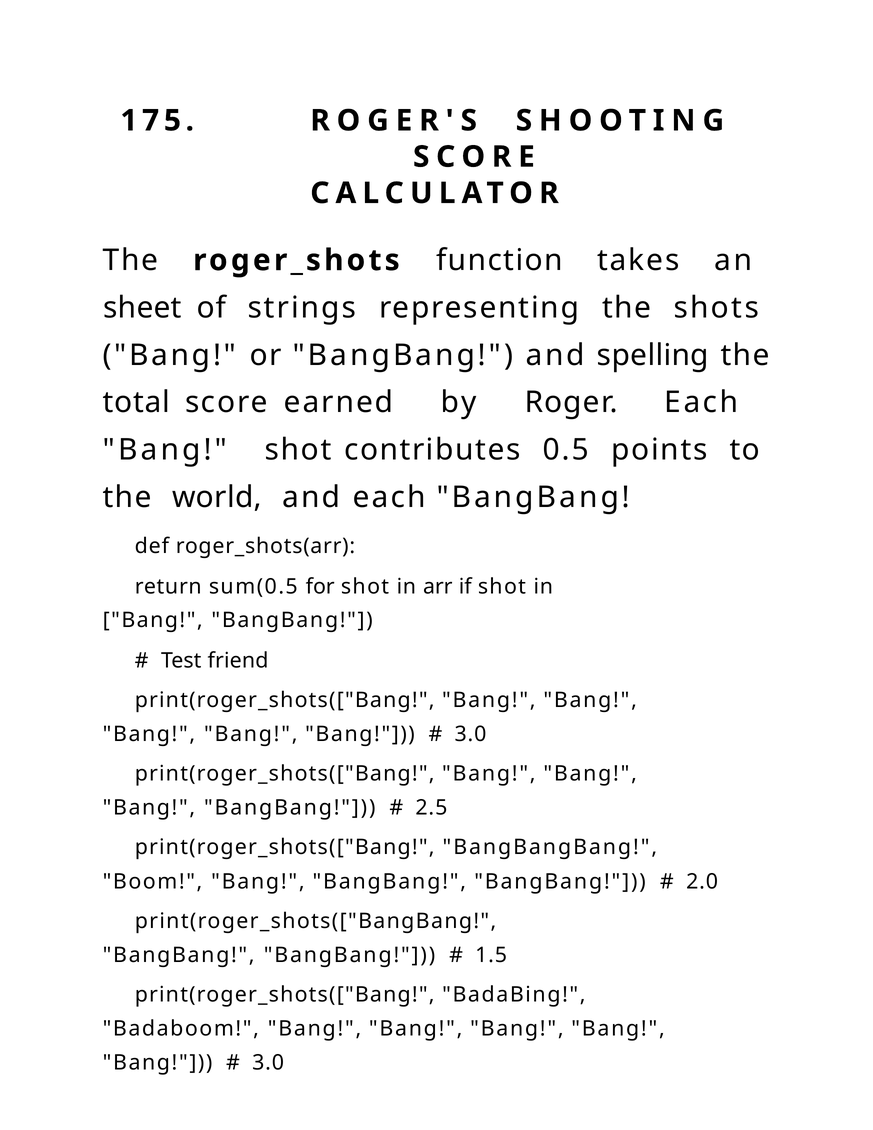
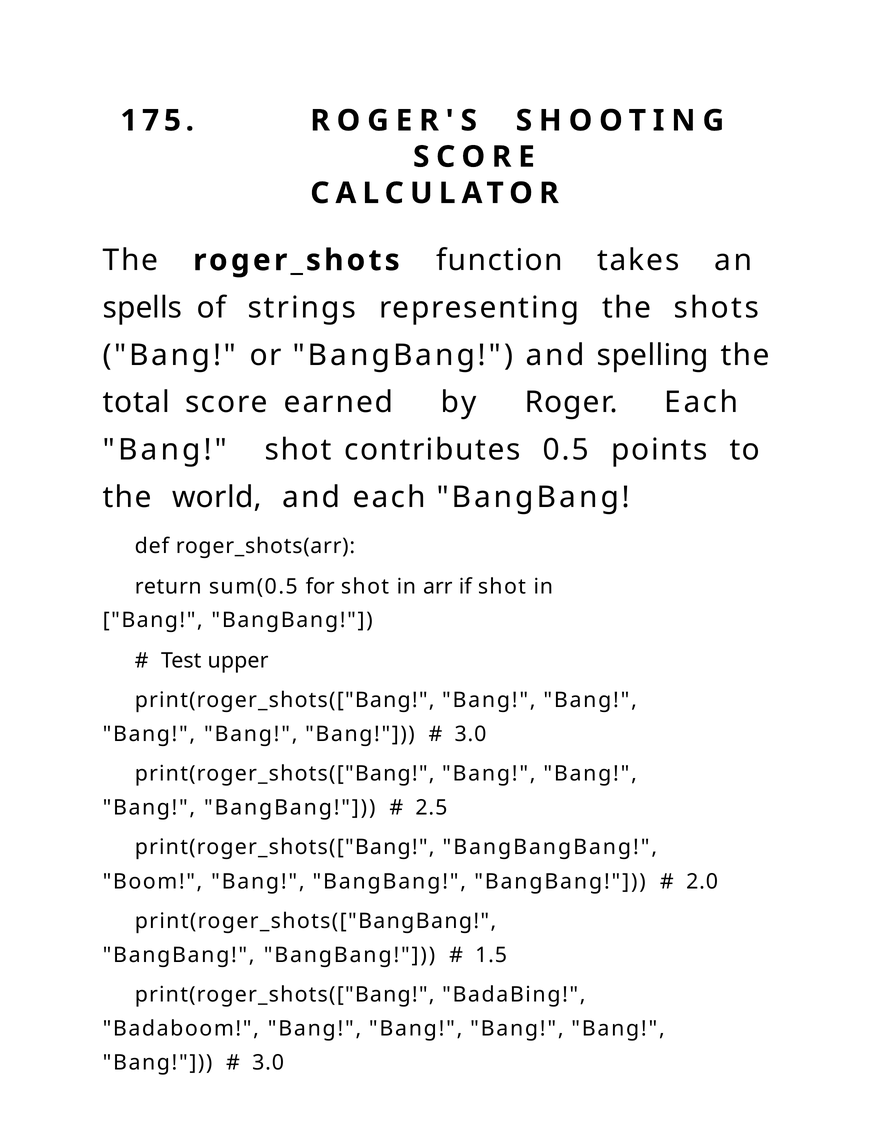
sheet: sheet -> spells (143, 308)
friend: friend -> upper (238, 661)
